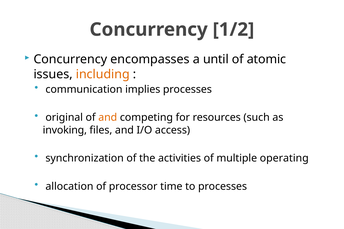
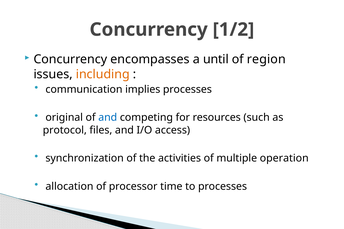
atomic: atomic -> region (266, 59)
and colour: orange -> blue (108, 118)
invoking: invoking -> protocol (65, 130)
operating: operating -> operation (284, 158)
